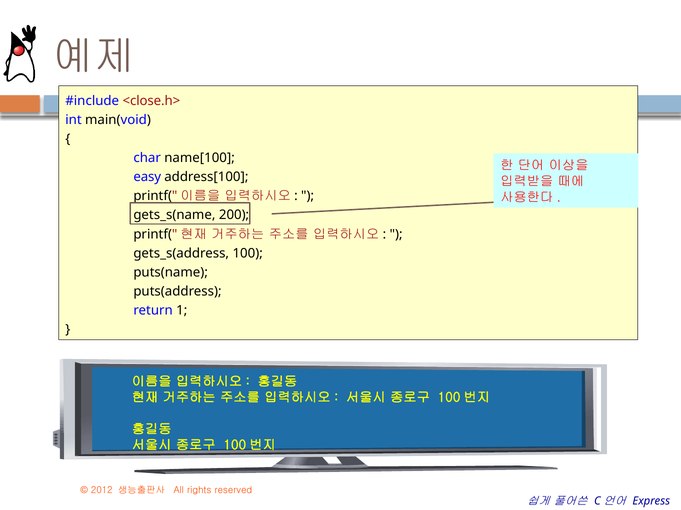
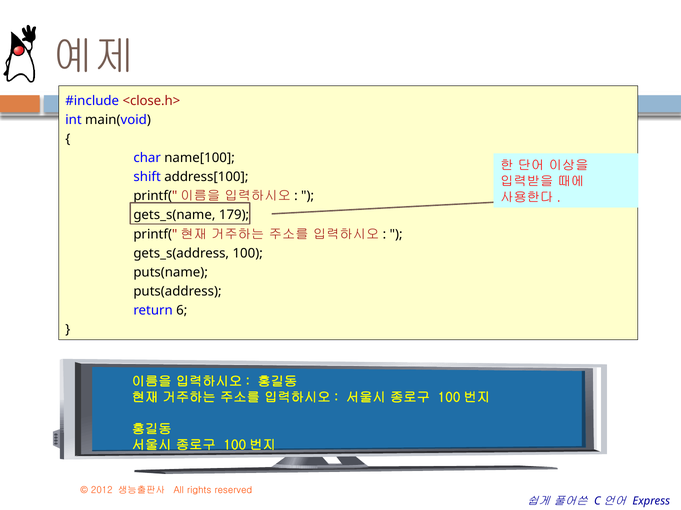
easy: easy -> shift (147, 177)
200: 200 -> 179 (234, 215)
1: 1 -> 6 (182, 311)
